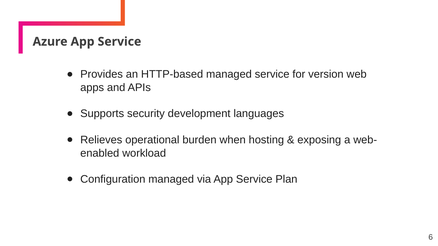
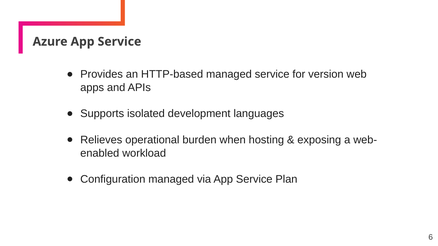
security: security -> isolated (146, 114)
